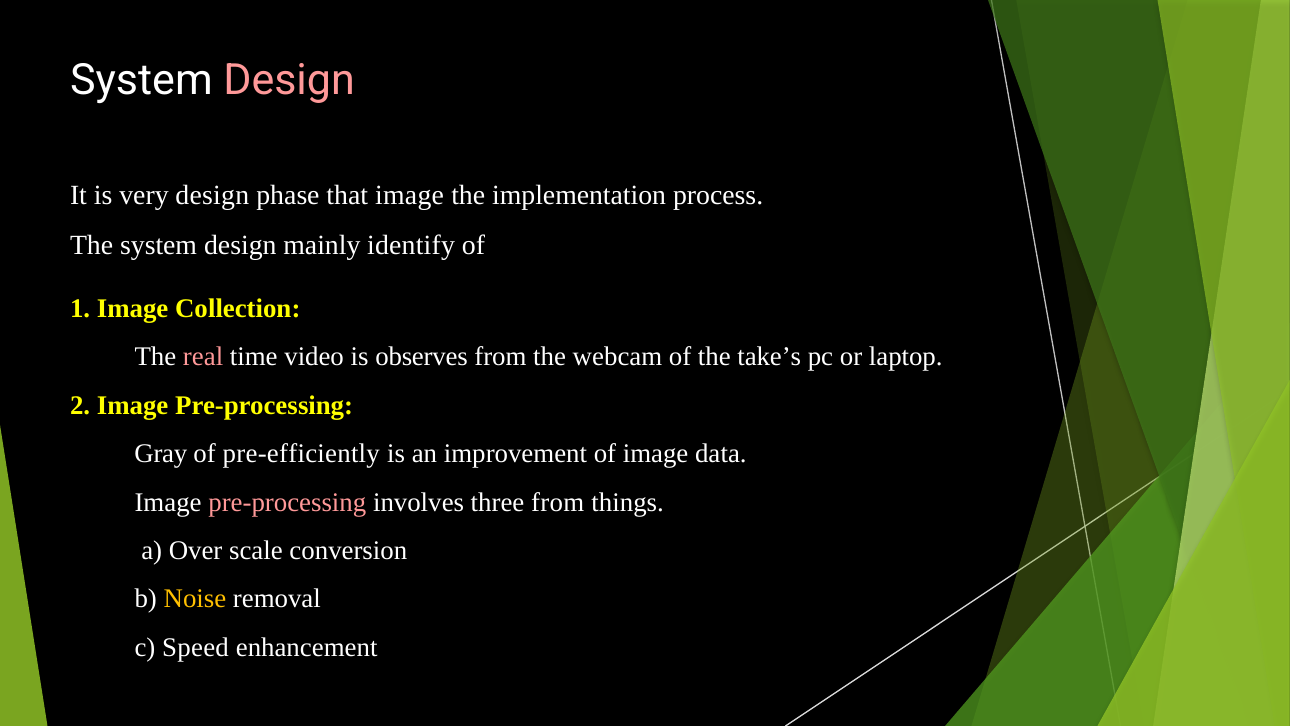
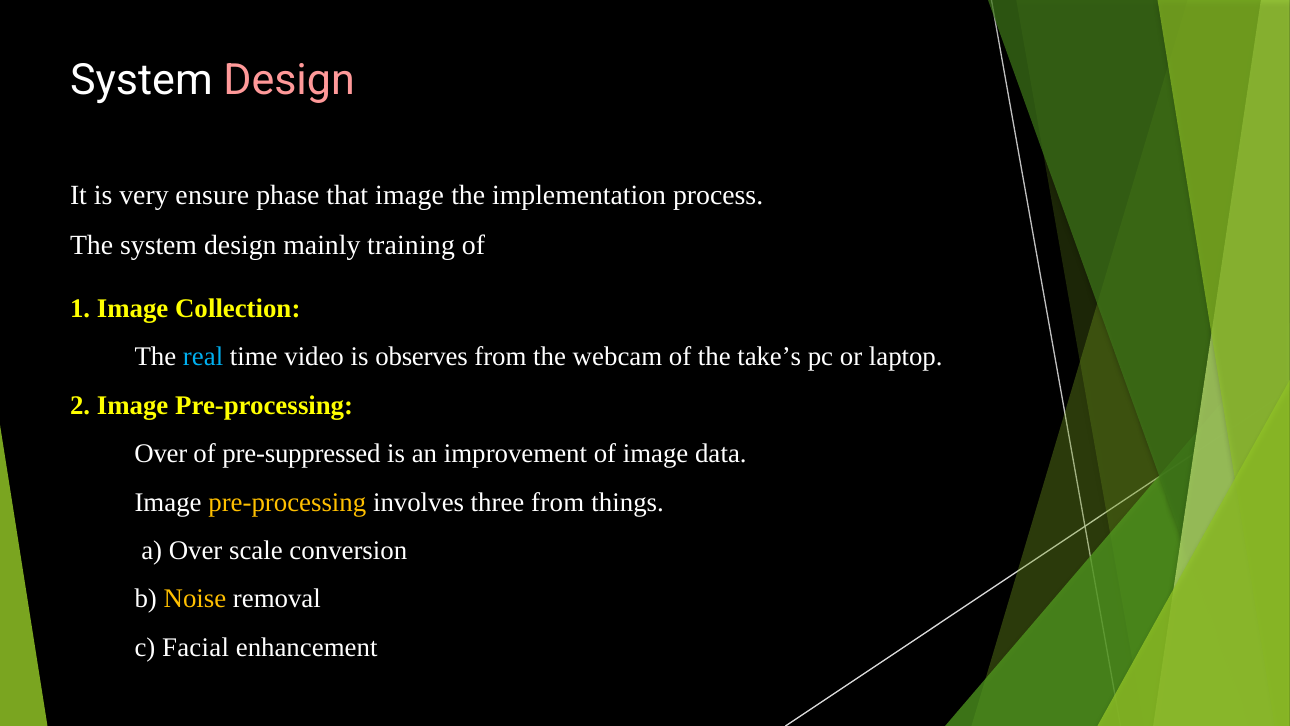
very design: design -> ensure (212, 195)
identify: identify -> training (411, 245)
real colour: pink -> light blue (203, 357)
Gray: Gray -> Over (161, 454)
pre-efficiently: pre-efficiently -> pre-suppressed (302, 454)
pre-processing colour: pink -> yellow (287, 502)
Speed: Speed -> Facial (196, 647)
